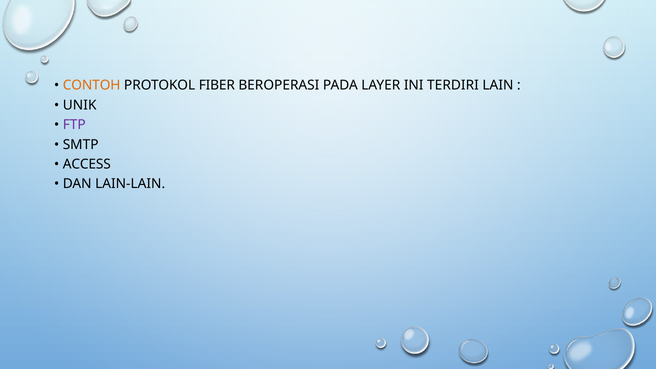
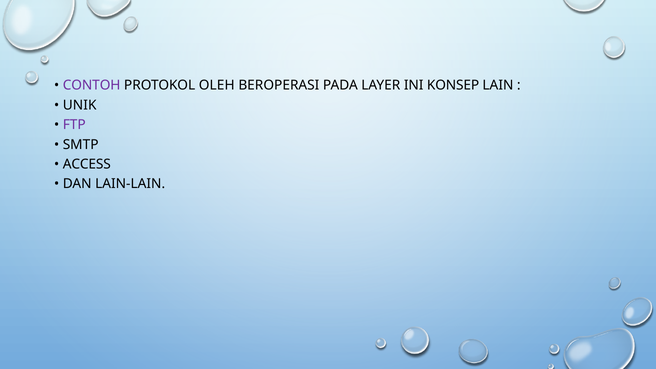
CONTOH colour: orange -> purple (92, 85)
FIBER: FIBER -> OLEH (217, 85)
TERDIRI: TERDIRI -> KONSEP (453, 85)
